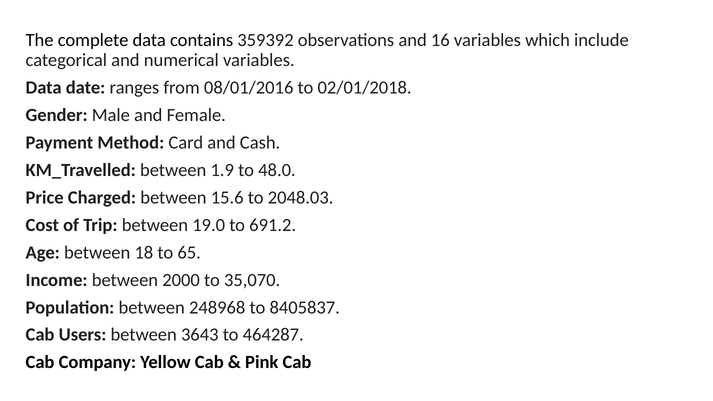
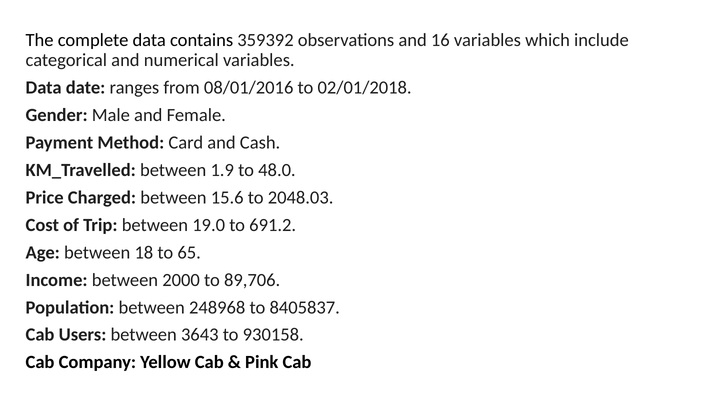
35,070: 35,070 -> 89,706 (252, 280)
464287: 464287 -> 930158 (273, 335)
